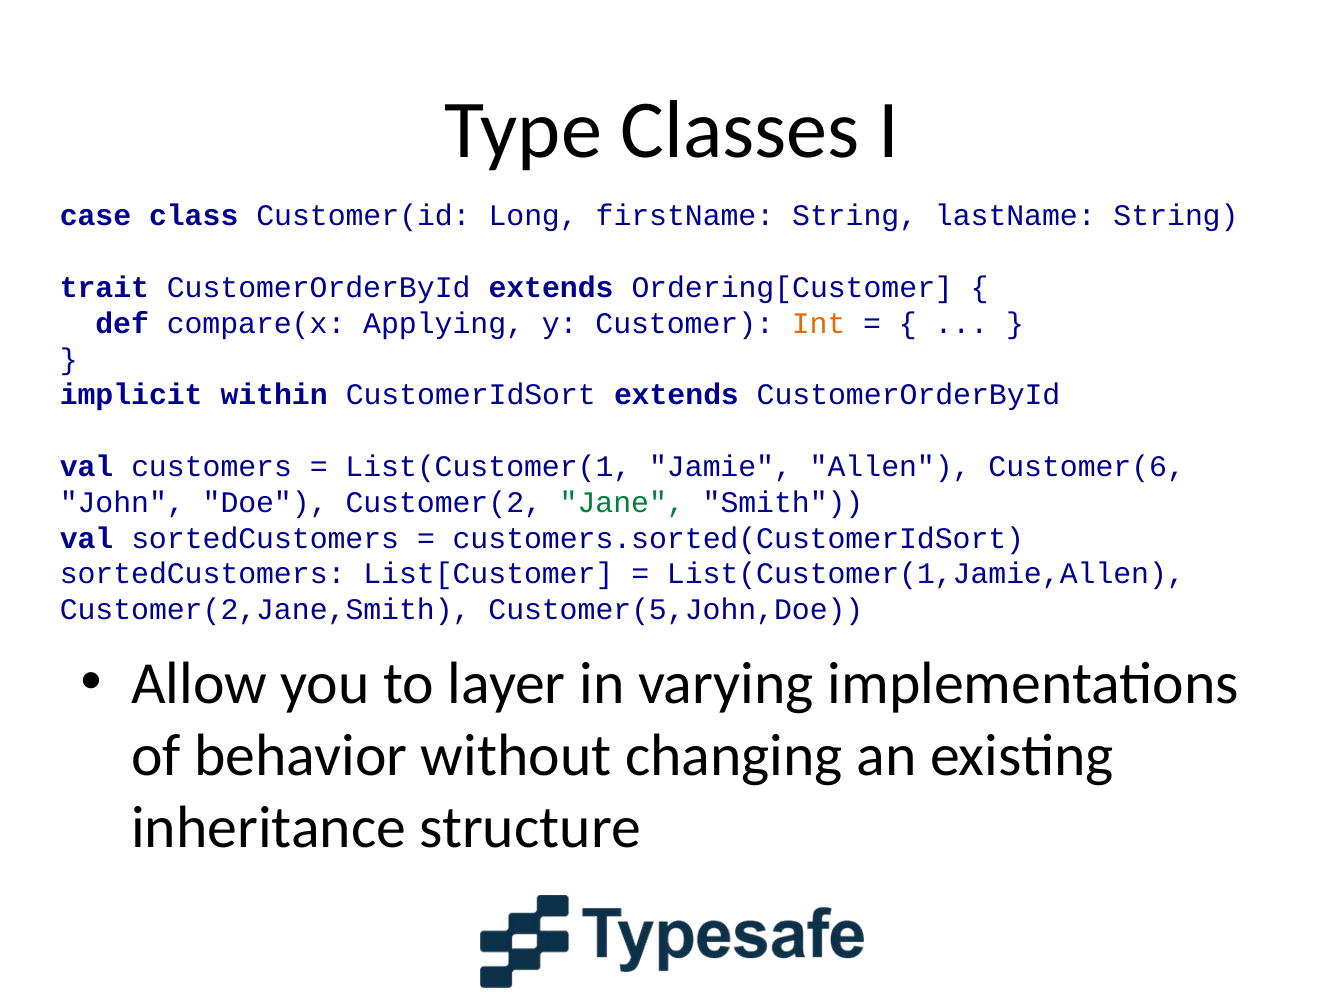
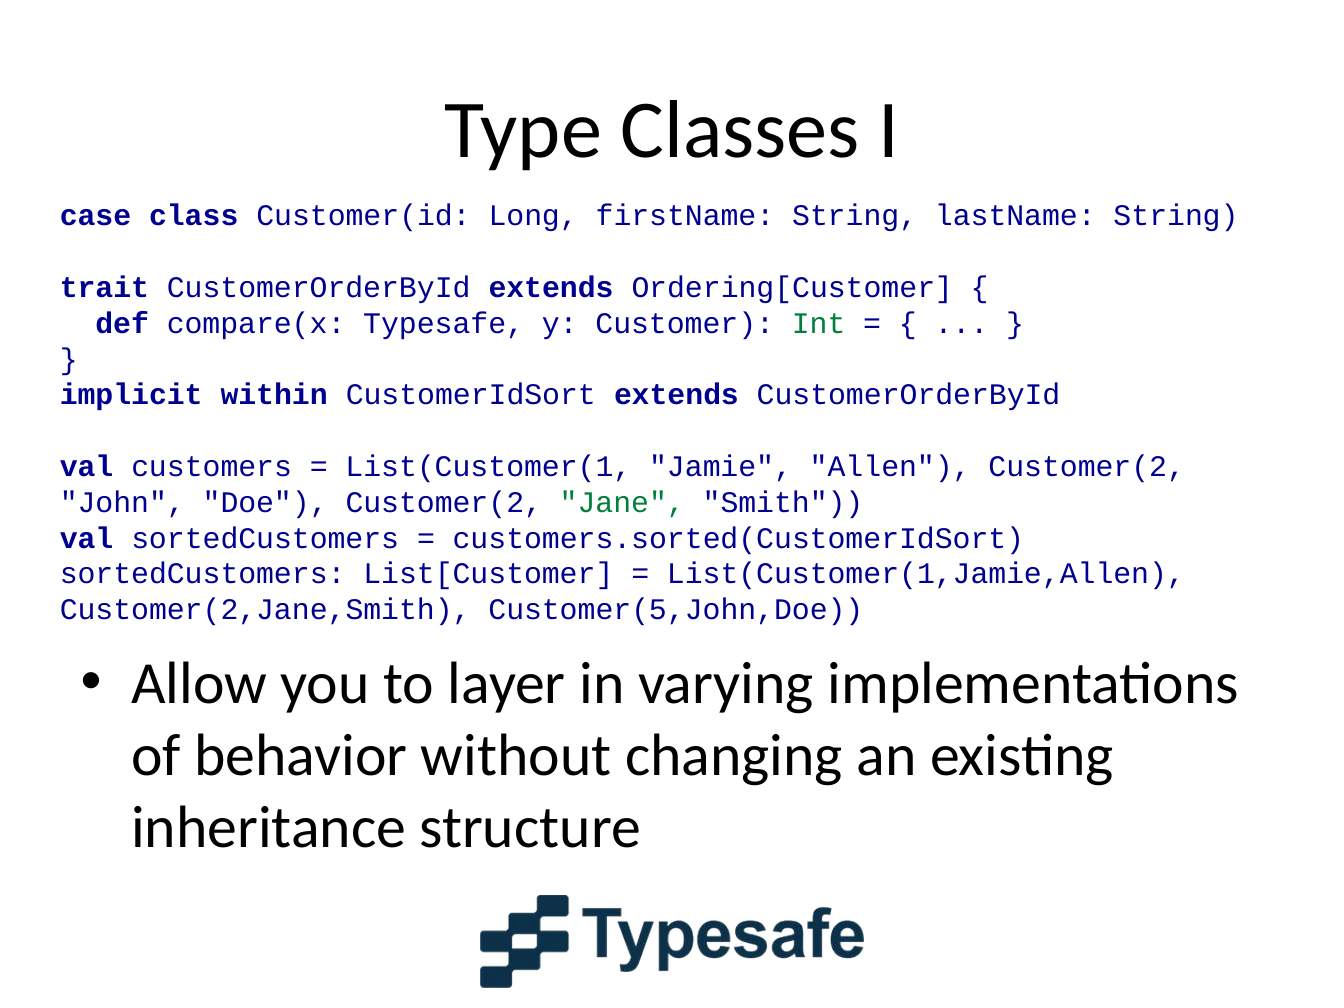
Applying: Applying -> Typesafe (444, 323)
Int colour: orange -> green (819, 323)
Allen Customer(6: Customer(6 -> Customer(2 (1087, 467)
